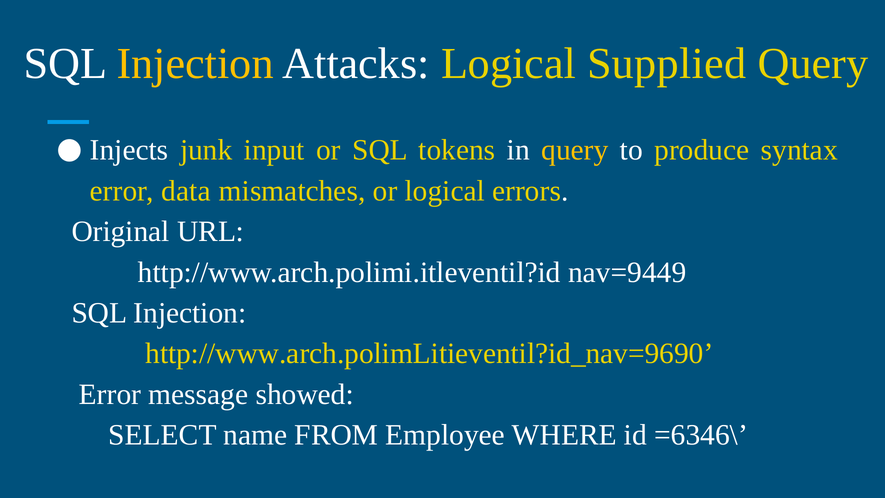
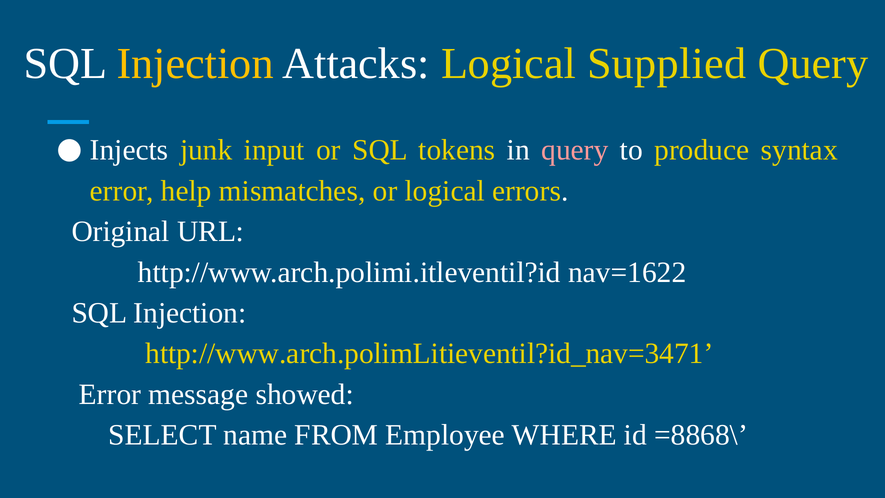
query colour: yellow -> pink (575, 150)
data: data -> help (186, 191)
nav=9449: nav=9449 -> nav=1622 (627, 272)
http://www.arch.polimLitieventil?id_nav=9690: http://www.arch.polimLitieventil?id_nav=9690 -> http://www.arch.polimLitieventil?id_nav=3471 (429, 354)
=6346\: =6346\ -> =8868\ (701, 435)
